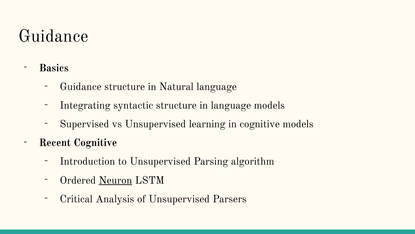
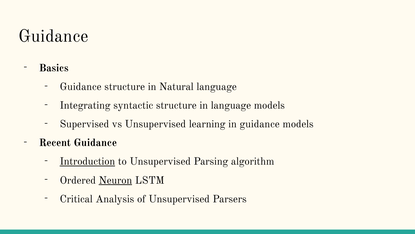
in cognitive: cognitive -> guidance (260, 124)
Recent Cognitive: Cognitive -> Guidance (95, 142)
Introduction underline: none -> present (87, 161)
